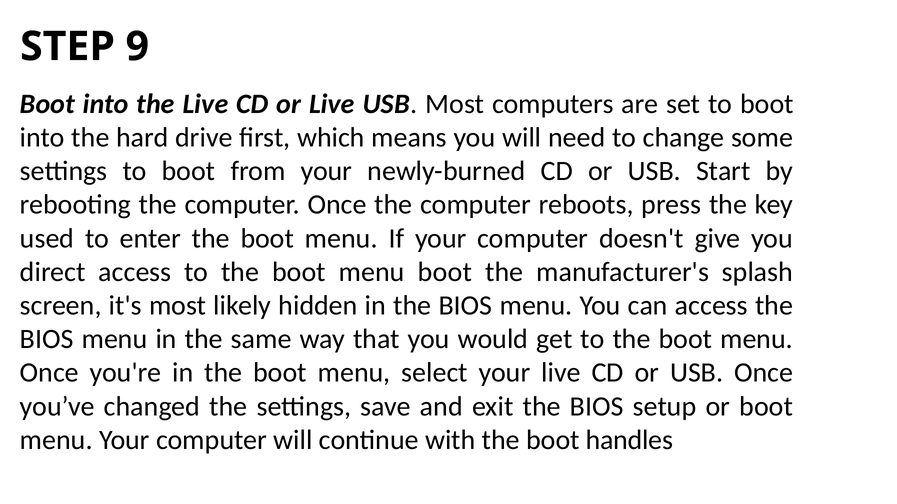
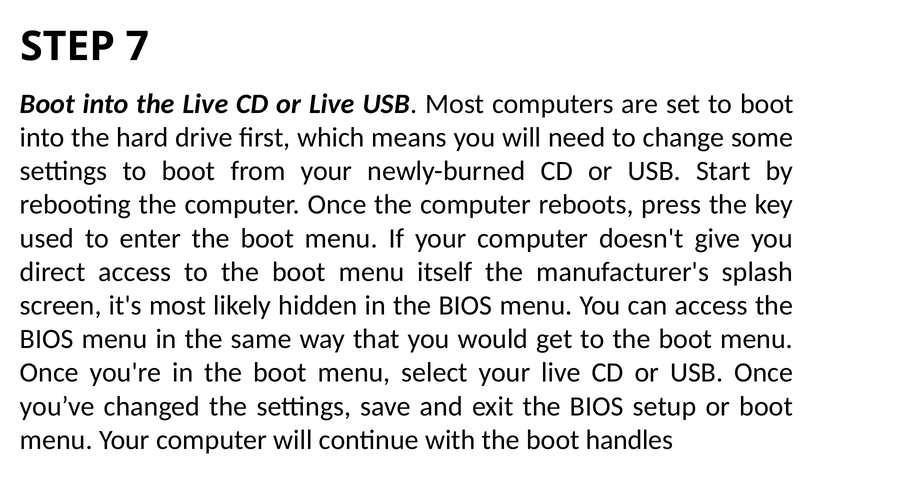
9: 9 -> 7 (137, 47)
menu boot: boot -> itself (445, 272)
